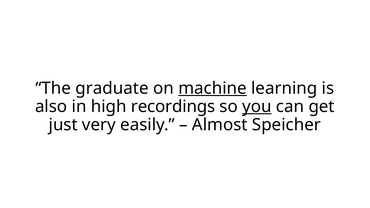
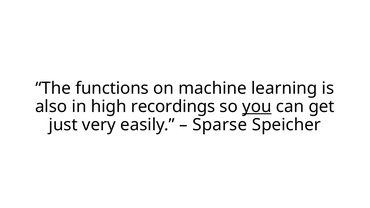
graduate: graduate -> functions (112, 88)
machine underline: present -> none (212, 88)
Almost: Almost -> Sparse (220, 125)
